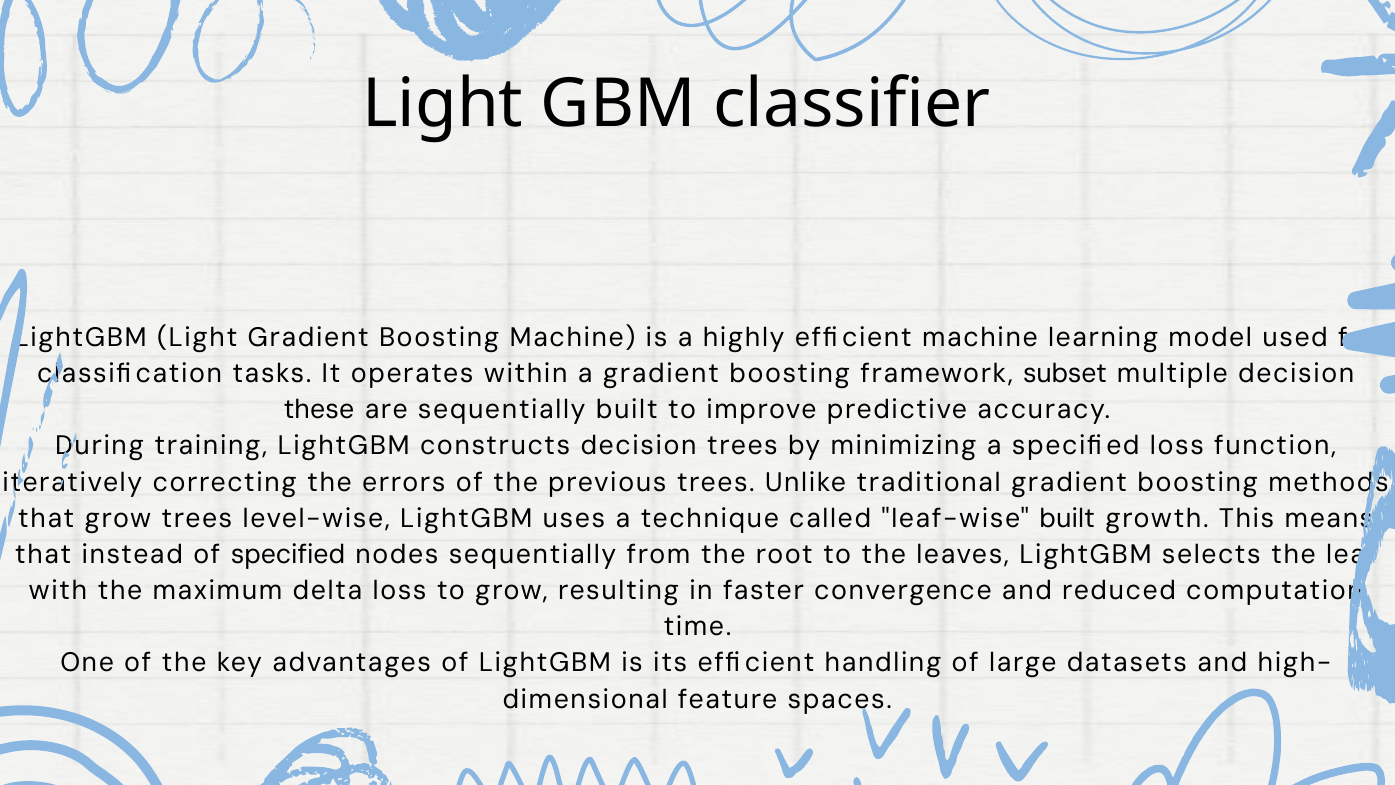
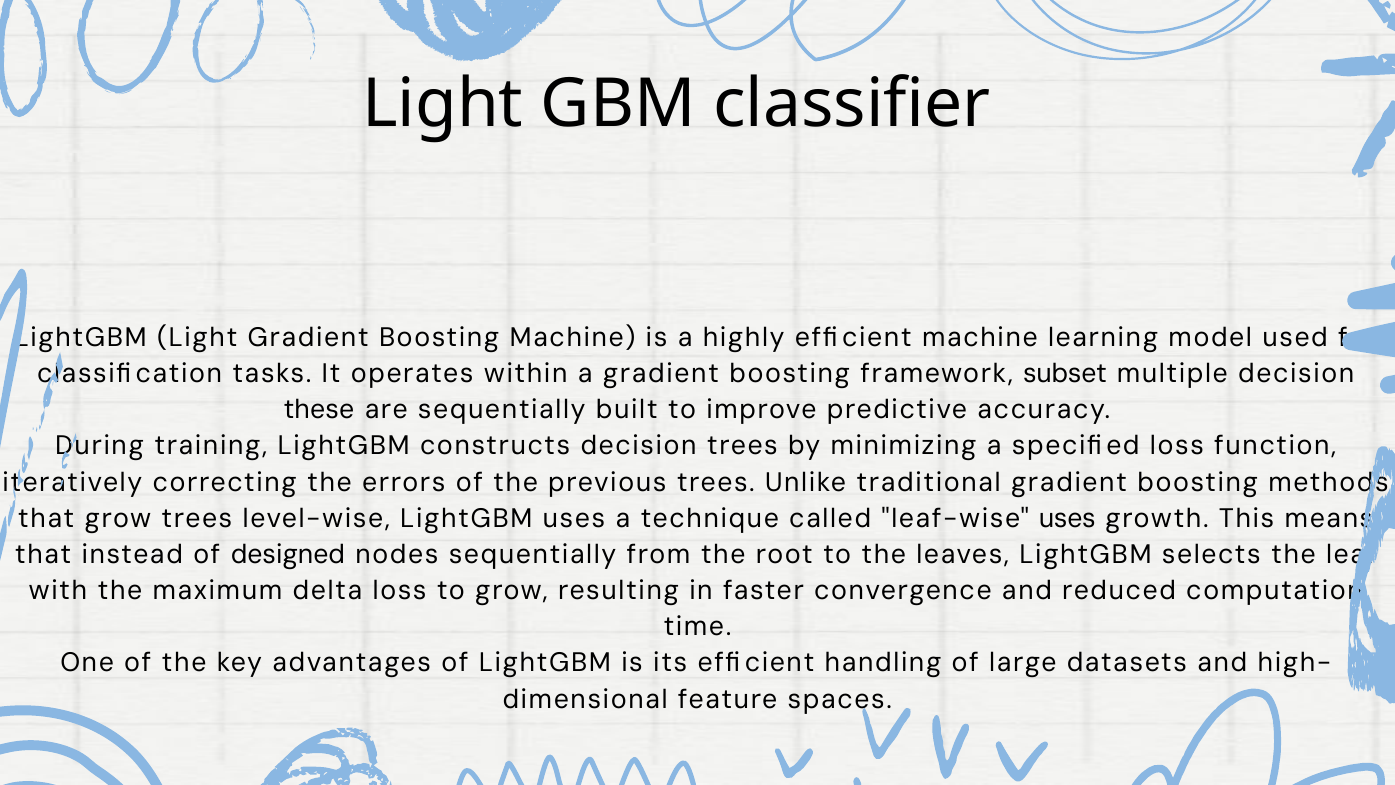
leaf-wise built: built -> uses (1067, 518)
of specified: specified -> designed (288, 554)
